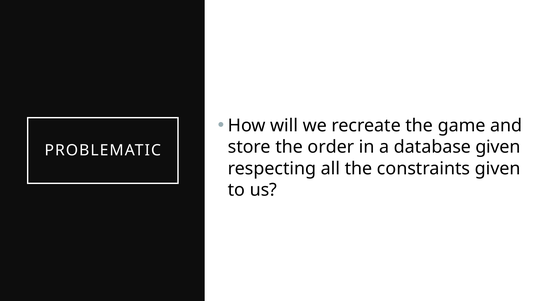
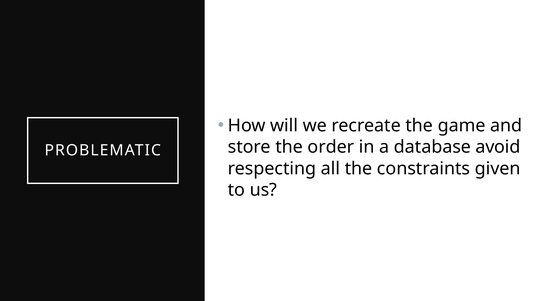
database given: given -> avoid (498, 147)
